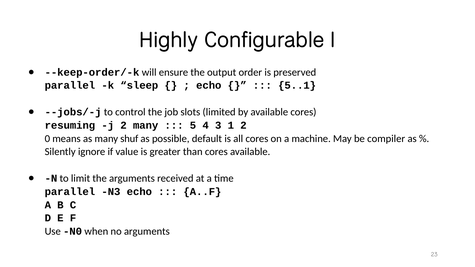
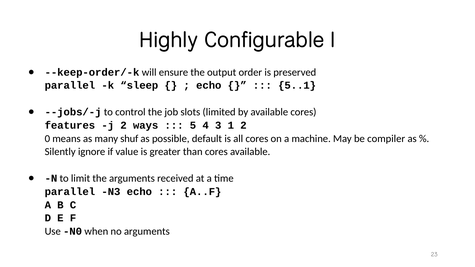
resuming: resuming -> features (70, 125)
2 many: many -> ways (146, 125)
